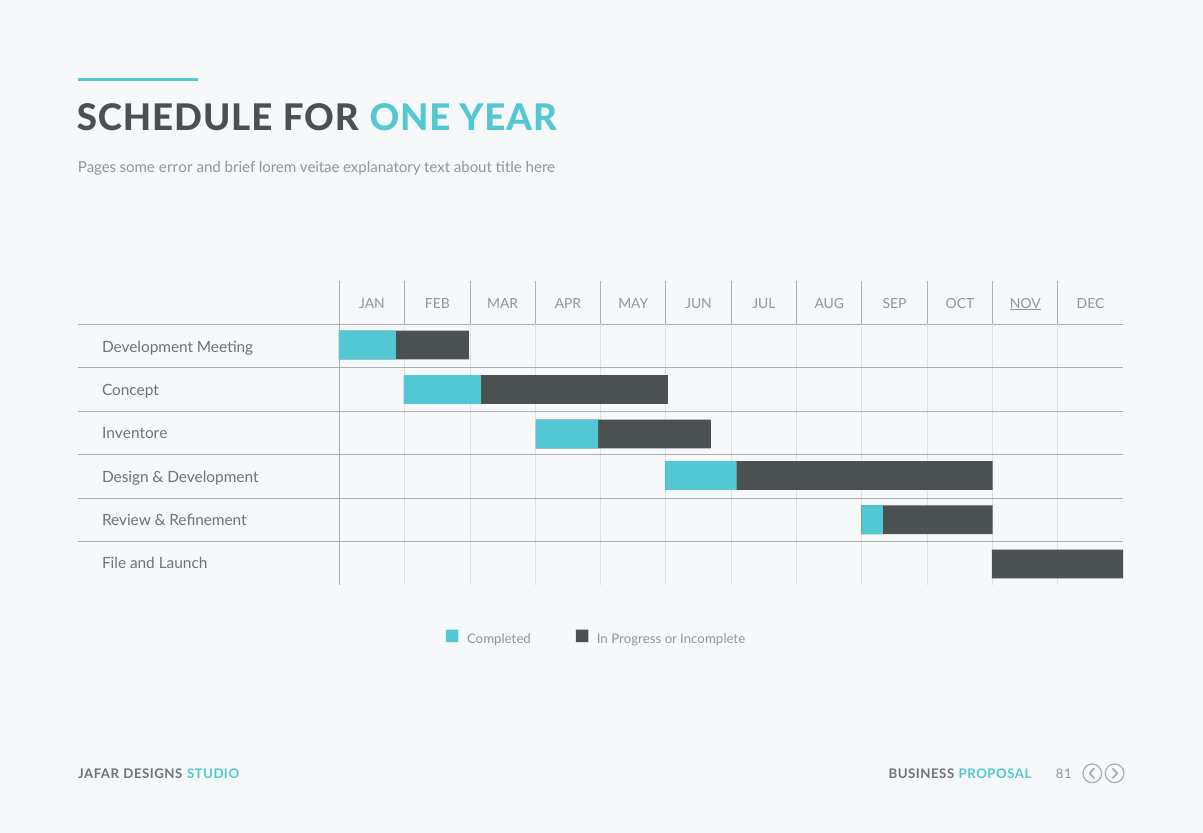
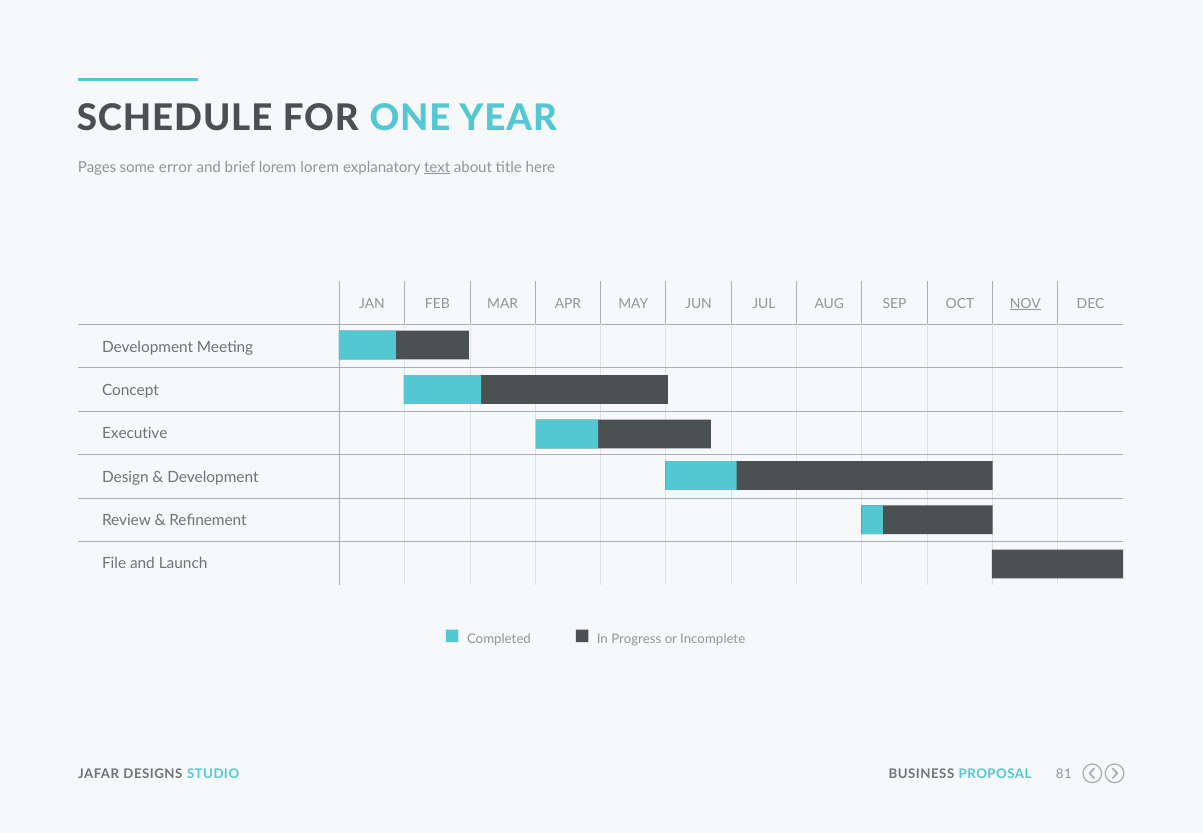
lorem veitae: veitae -> lorem (320, 167)
text underline: none -> present (437, 167)
Inventore: Inventore -> Executive (135, 434)
